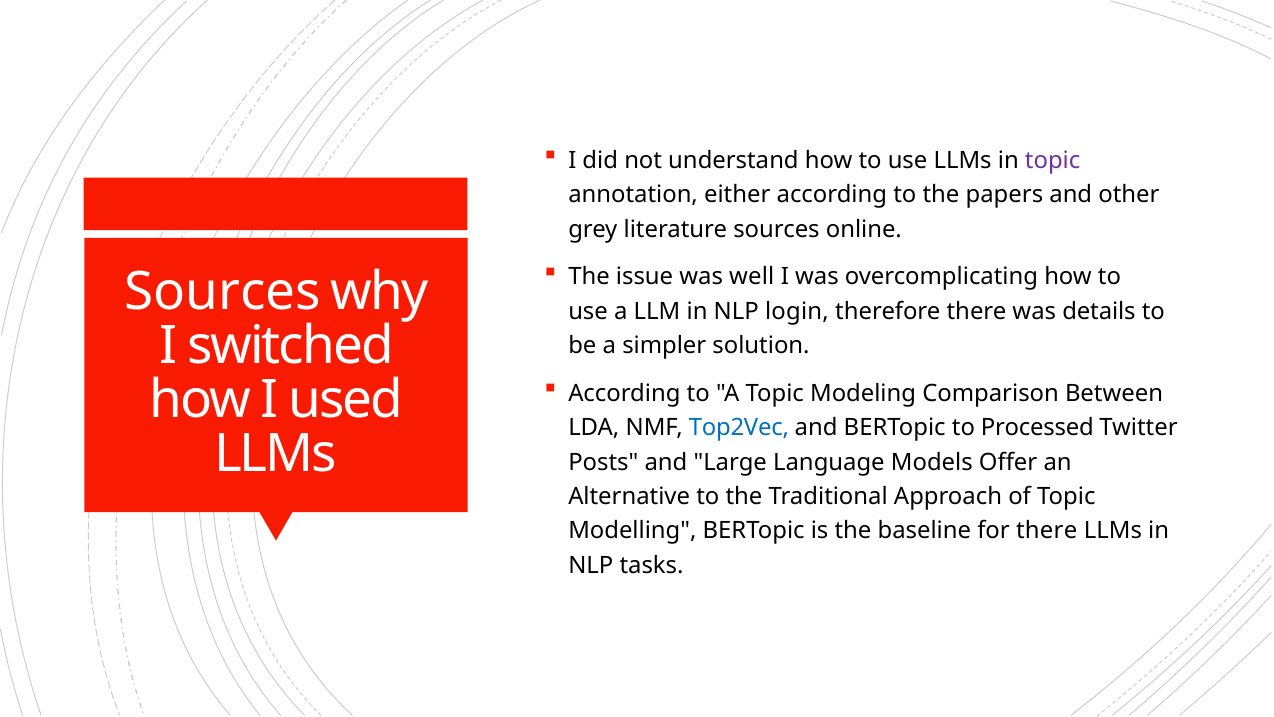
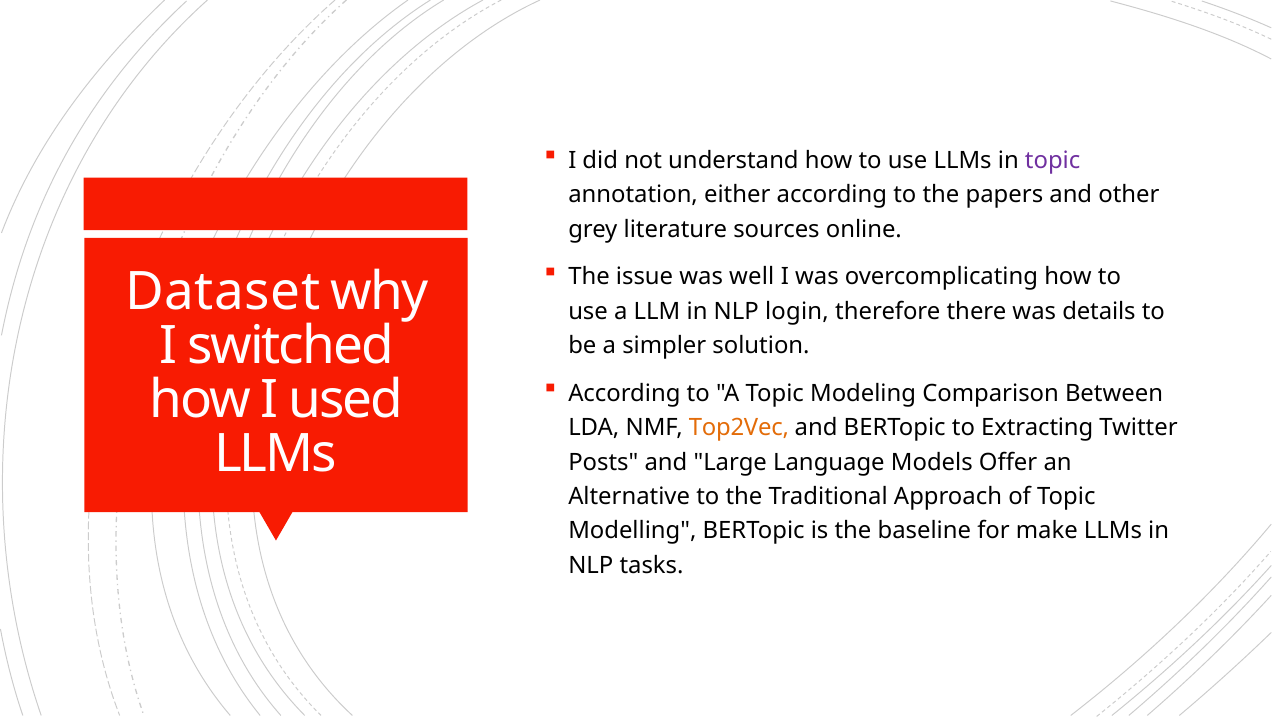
Sources: Sources -> Dataset (223, 291)
Top2Vec colour: blue -> orange (739, 428)
Processed: Processed -> Extracting (1037, 428)
for there: there -> make (1047, 531)
